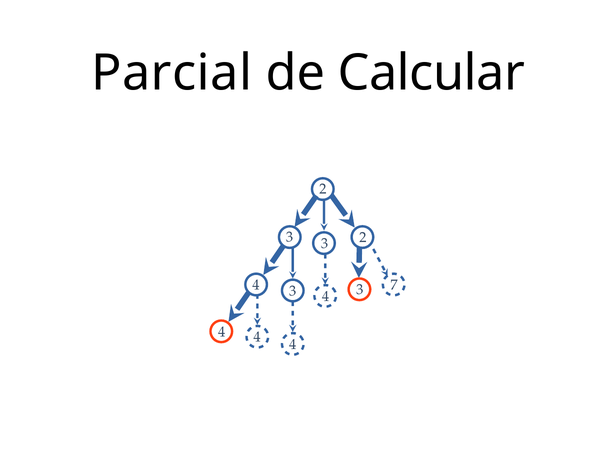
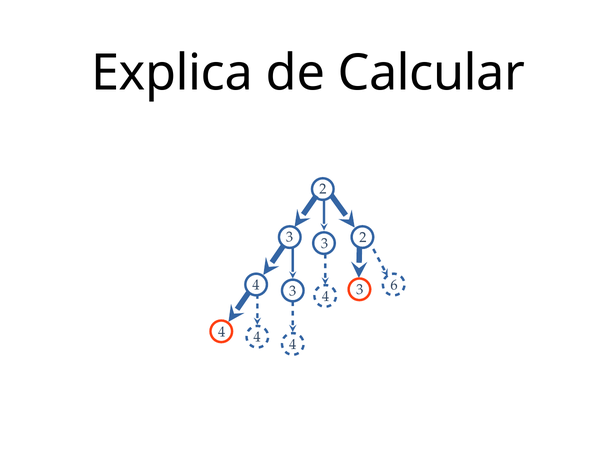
Parcial: Parcial -> Explica (172, 73)
7: 7 -> 6 (394, 285)
